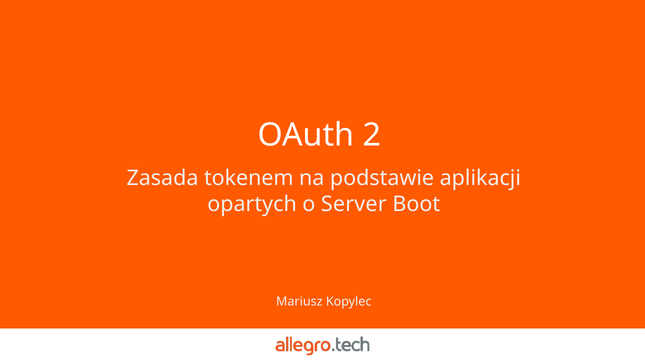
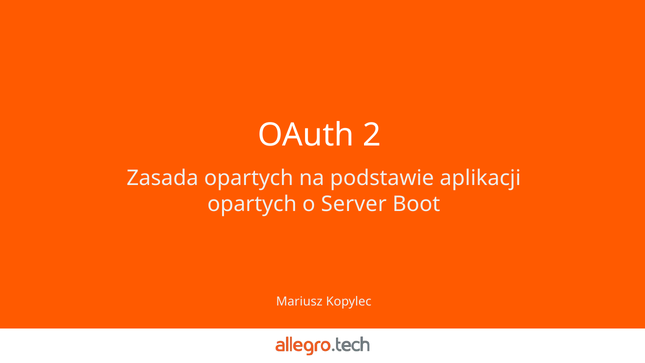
Zasada tokenem: tokenem -> opartych (249, 178)
